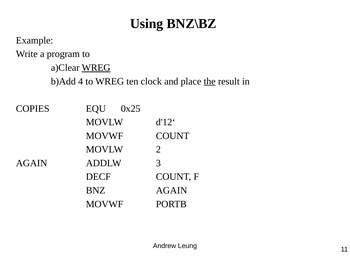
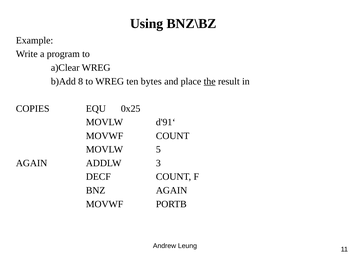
WREG underline: present -> none (96, 68)
4: 4 -> 8 (81, 81)
clock: clock -> bytes (151, 81)
d'12‘: d'12‘ -> d'91‘ (166, 122)
2: 2 -> 5 (158, 149)
